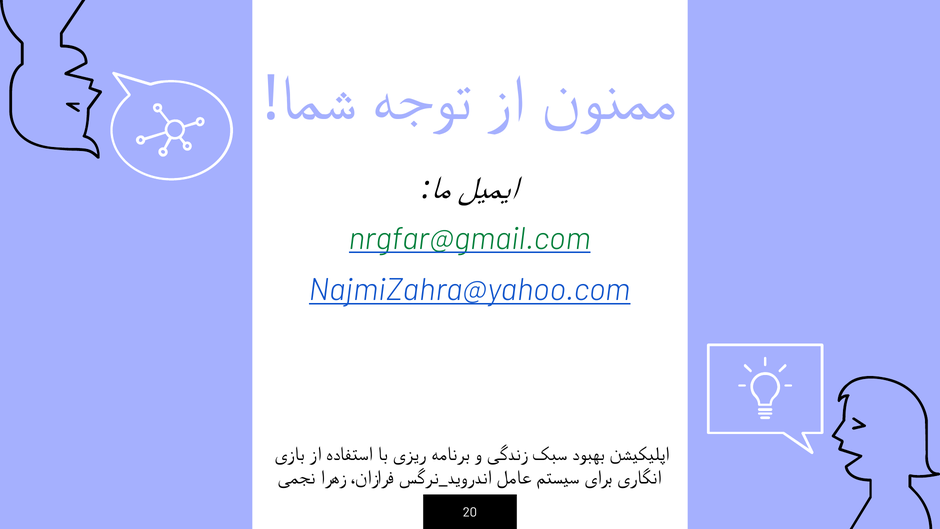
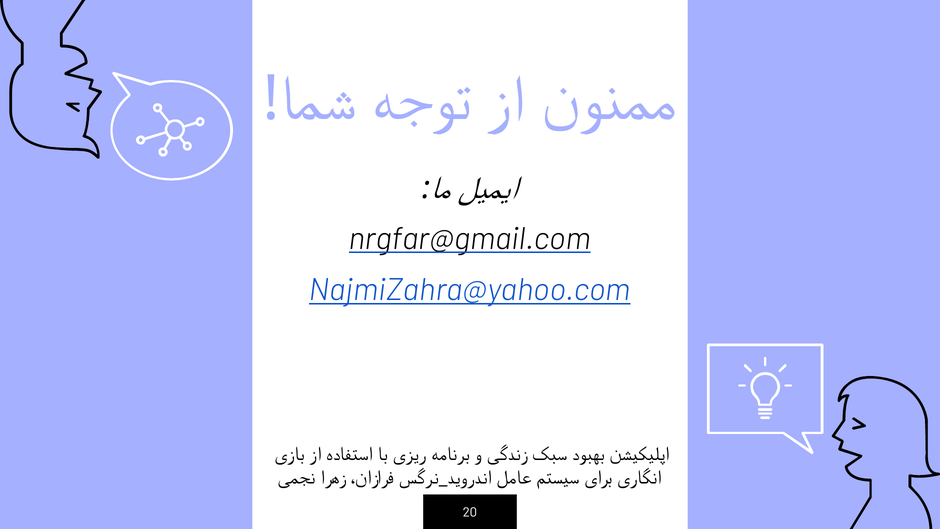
nrgfar@gmail.com colour: green -> black (470, 239)
